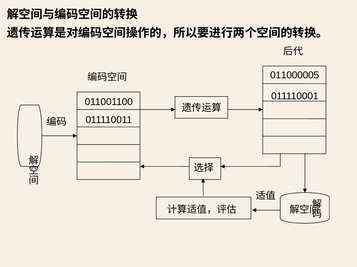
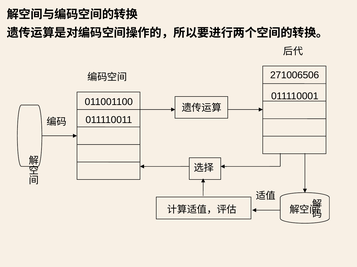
011000005: 011000005 -> 271006506 (295, 75)
